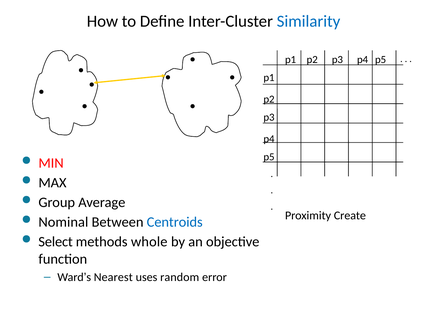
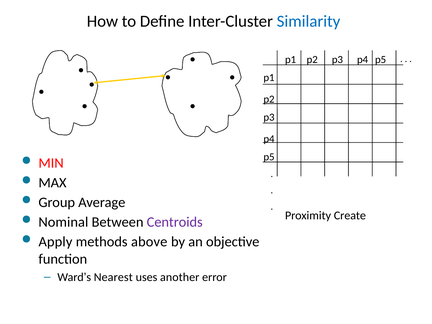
Centroids colour: blue -> purple (175, 222)
Select: Select -> Apply (55, 242)
whole: whole -> above (149, 242)
random: random -> another (180, 277)
